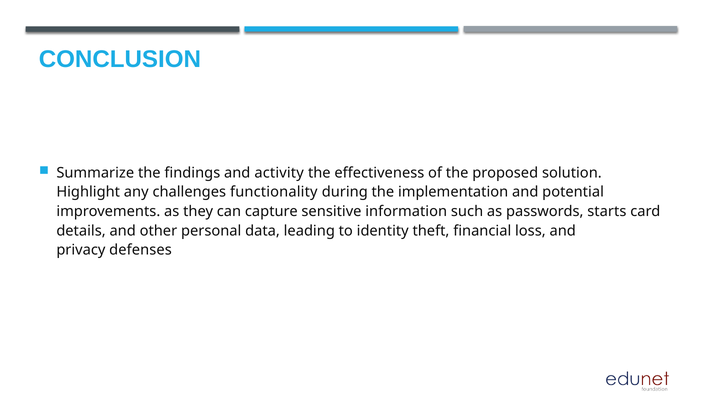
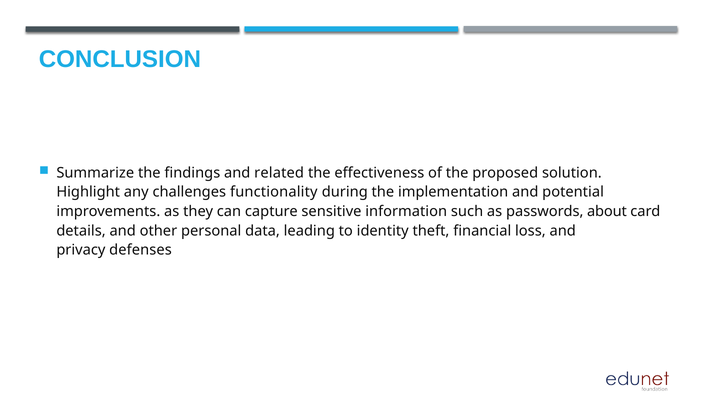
activity: activity -> related (279, 173)
starts: starts -> about (607, 212)
